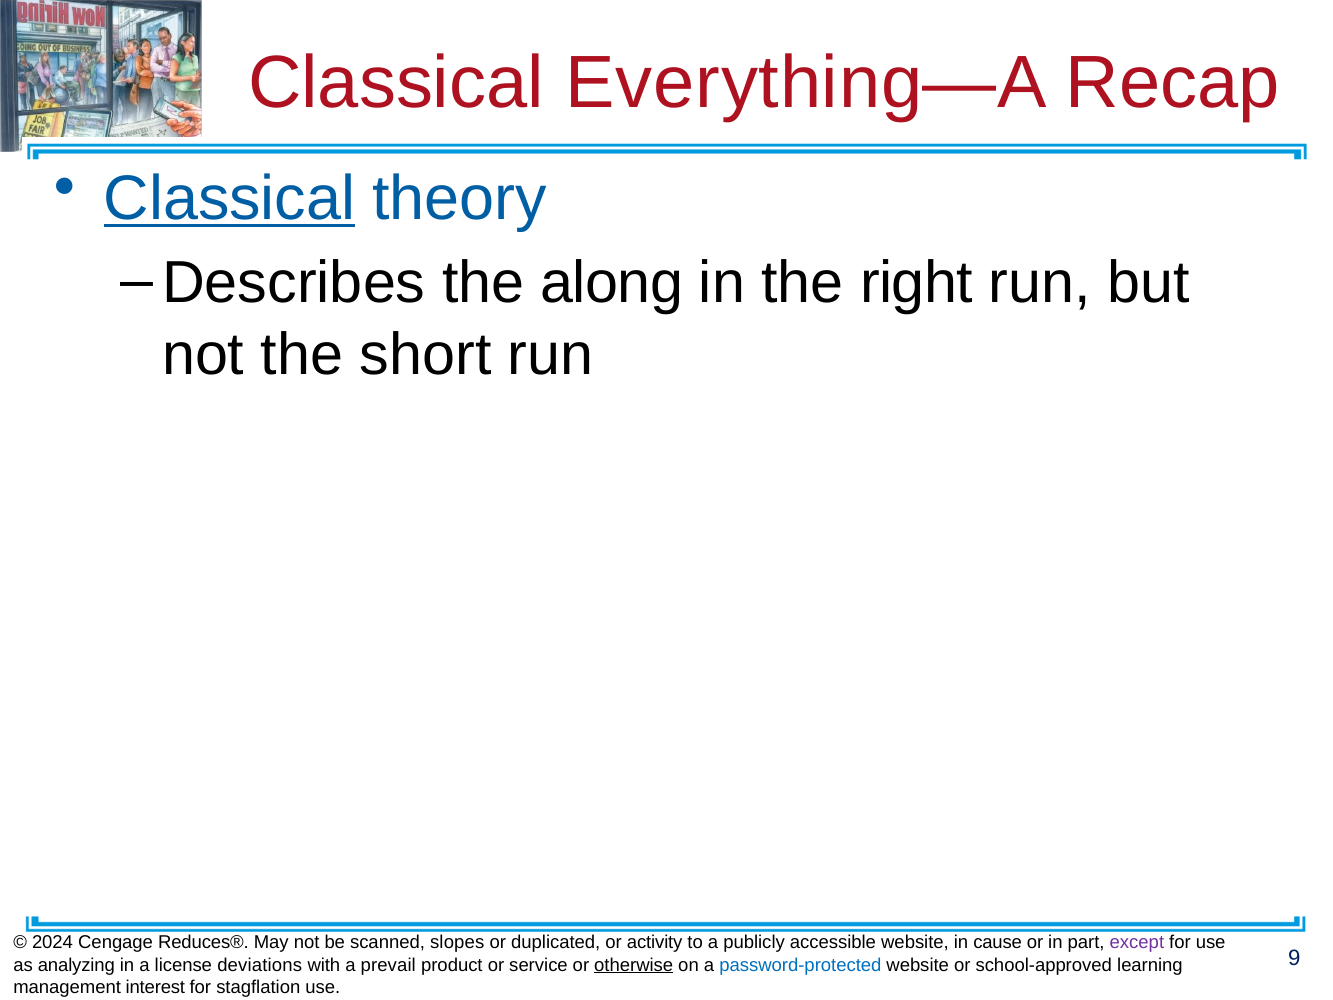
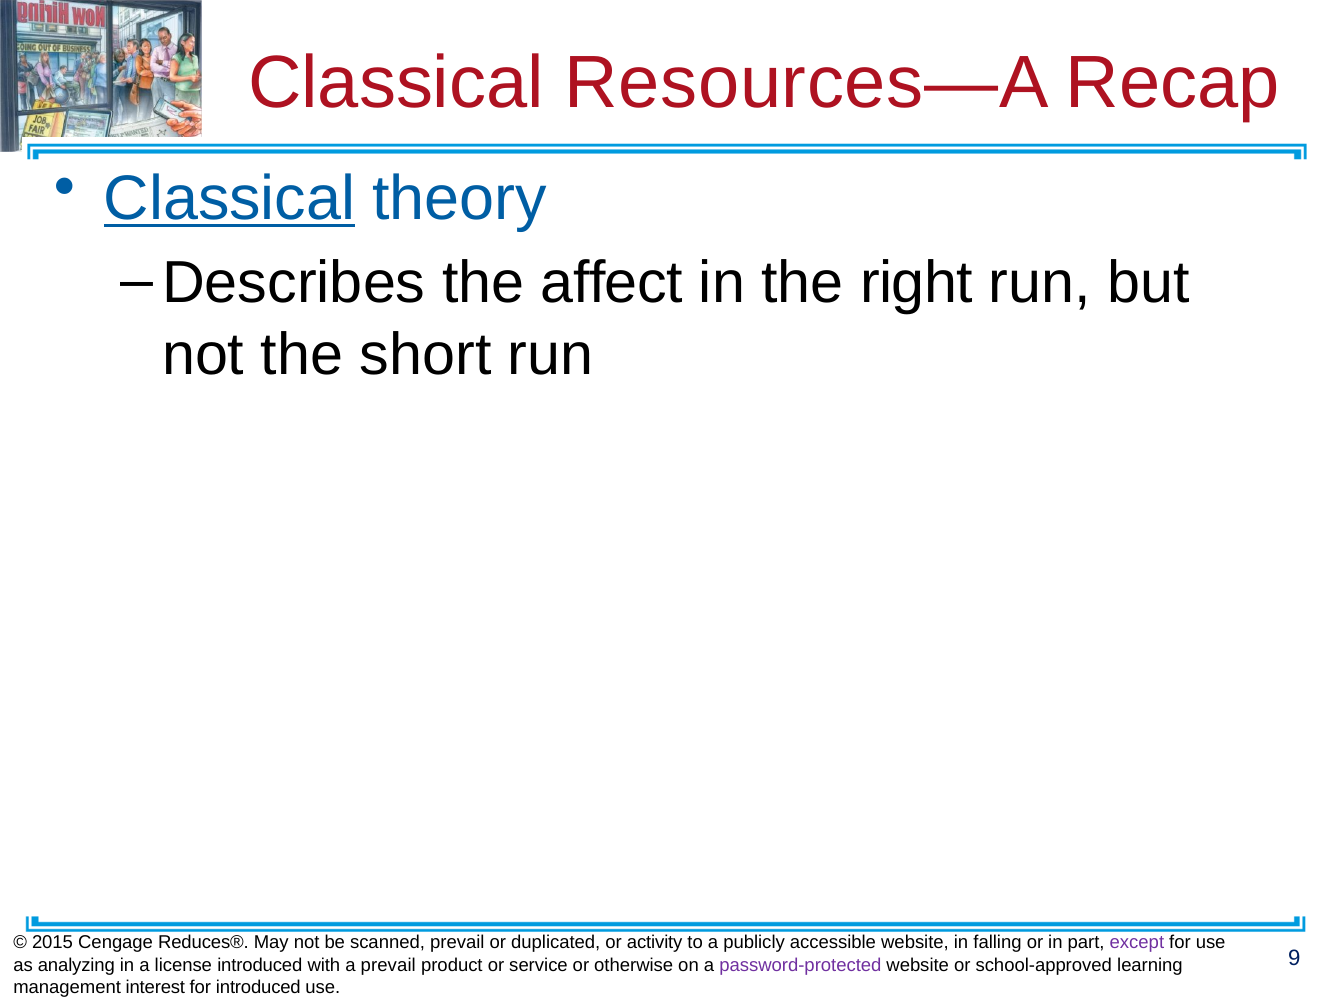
Everything—A: Everything—A -> Resources—A (807, 83)
along: along -> affect (612, 283)
2024: 2024 -> 2015 (53, 942)
scanned slopes: slopes -> prevail (457, 942)
cause: cause -> falling (998, 942)
license deviations: deviations -> introduced (260, 965)
otherwise underline: present -> none (634, 965)
password-protected colour: blue -> purple (800, 965)
for stagflation: stagflation -> introduced (258, 987)
